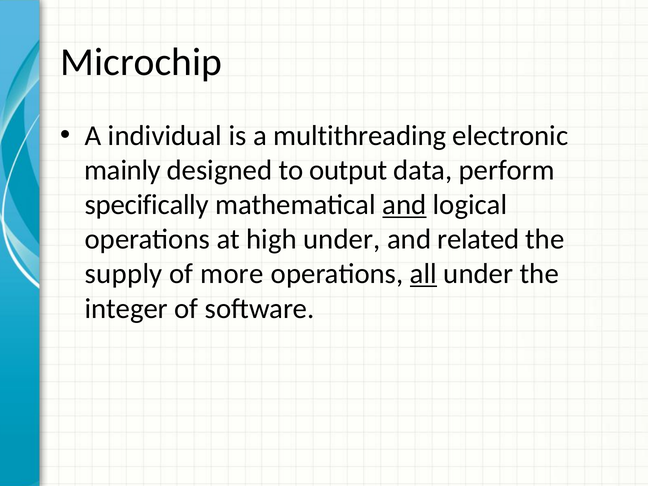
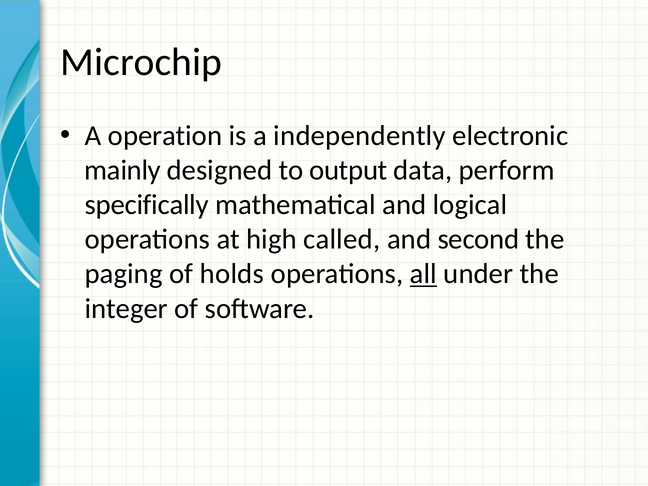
individual: individual -> operation (165, 136)
multithreading: multithreading -> independently (360, 136)
and underline: present -> none (404, 205)
high under: under -> called (342, 239)
related: related -> second (478, 239)
supply: supply -> paging (124, 274)
more: more -> holds (232, 274)
